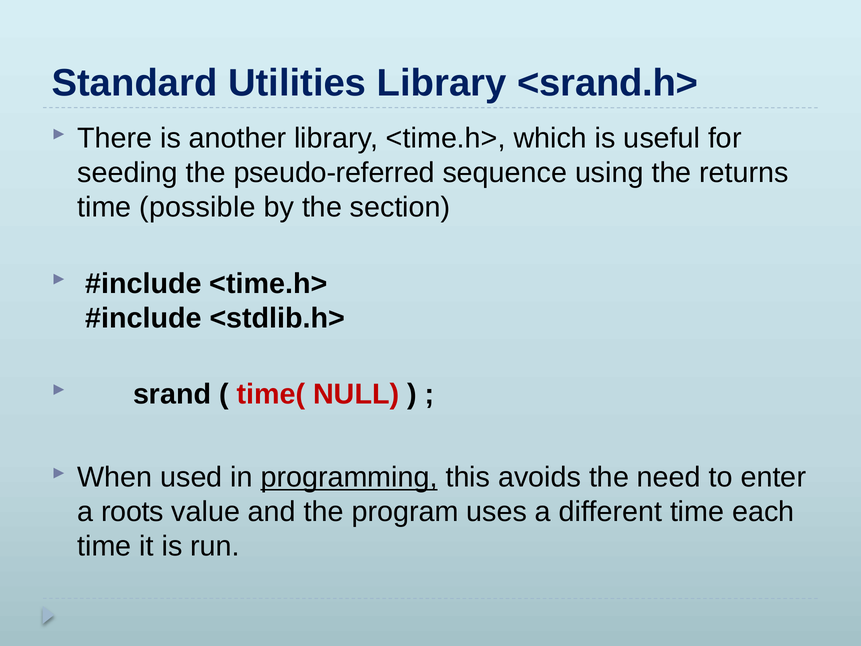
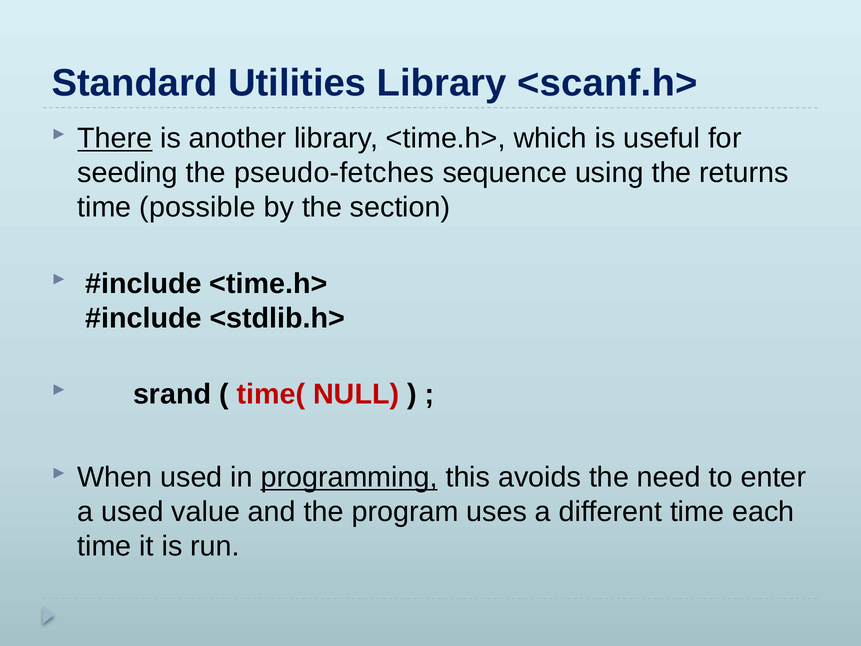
<srand.h>: <srand.h> -> <scanf.h> (607, 83)
There underline: none -> present (115, 138)
pseudo-referred: pseudo-referred -> pseudo-fetches (334, 173)
a roots: roots -> used (132, 512)
